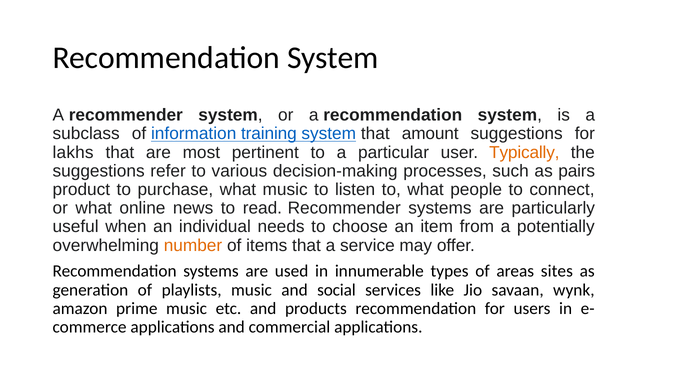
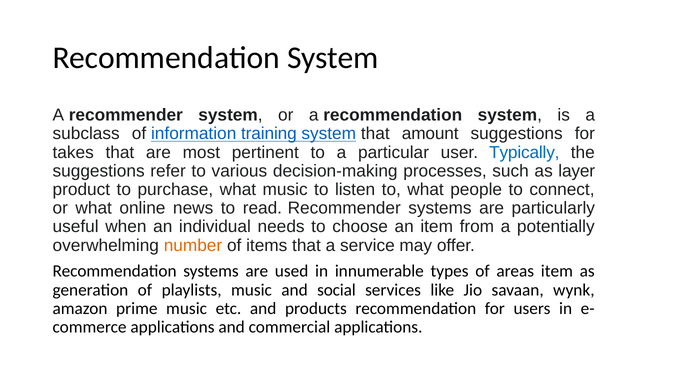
lakhs: lakhs -> takes (73, 152)
Typically colour: orange -> blue (524, 152)
pairs: pairs -> layer (577, 171)
areas sites: sites -> item (557, 271)
